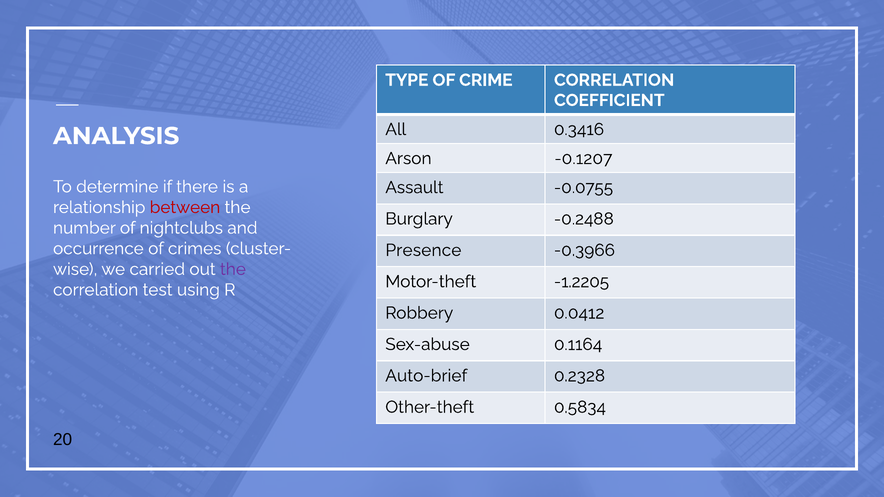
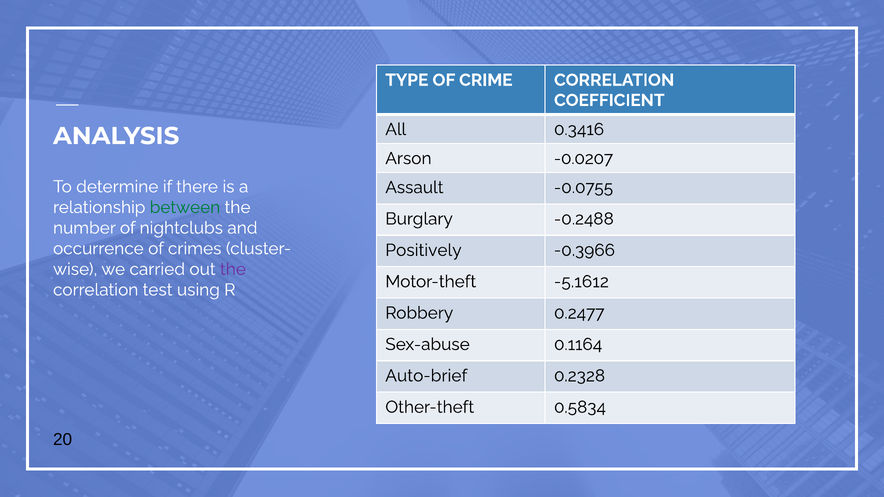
-0.1207: -0.1207 -> -0.0207 (583, 158)
between colour: red -> green (185, 207)
Presence: Presence -> Positively (423, 250)
-1.2205: -1.2205 -> -5.1612 (581, 282)
0.0412: 0.0412 -> 0.2477 (579, 313)
